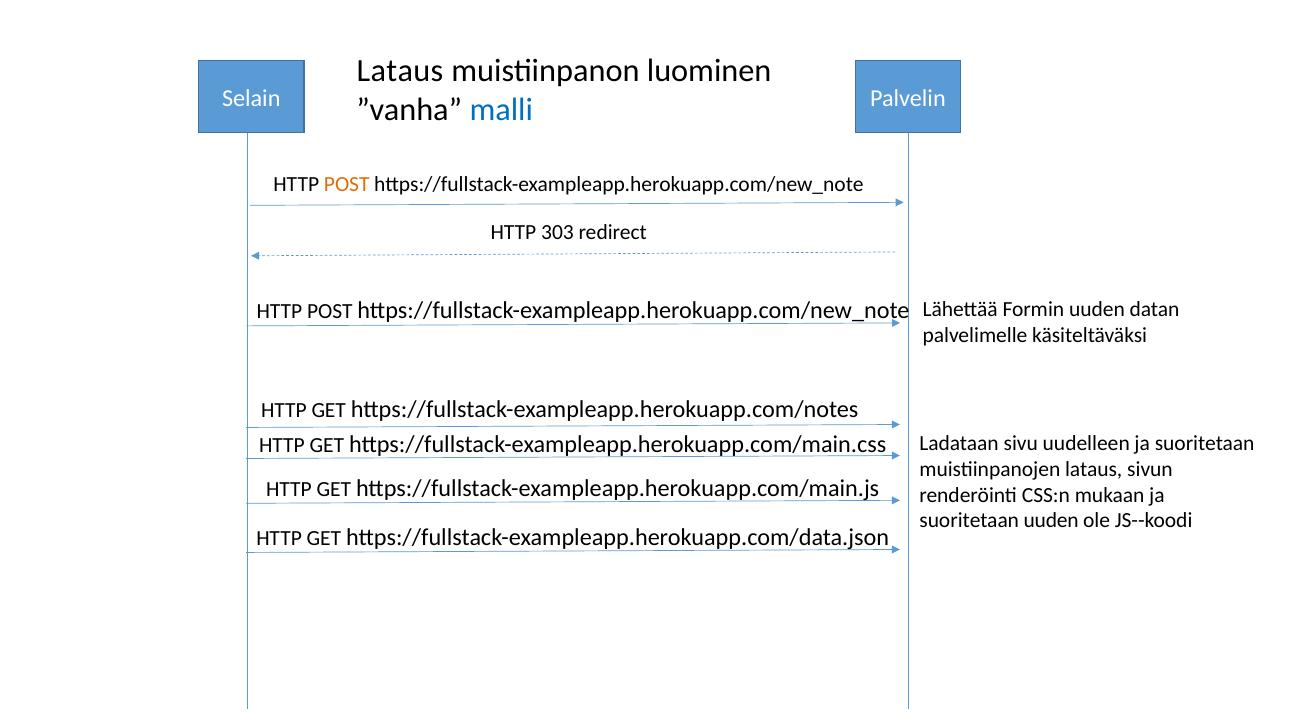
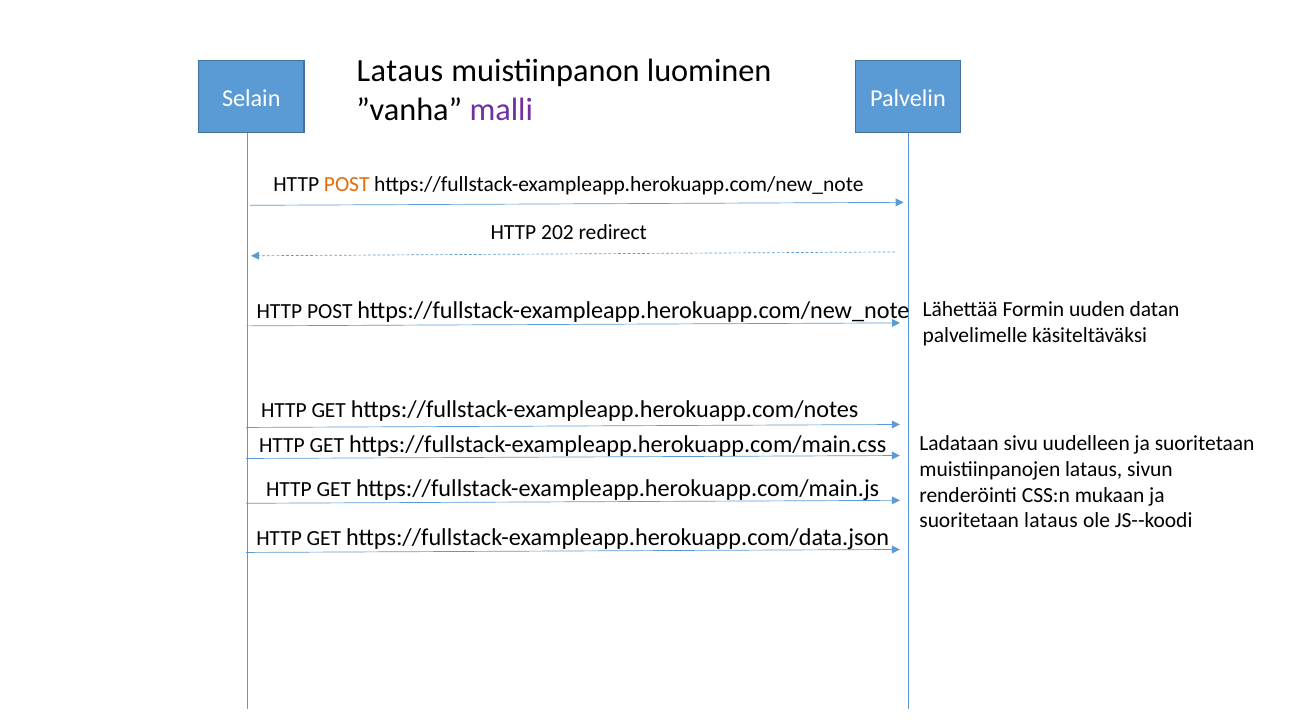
malli colour: blue -> purple (501, 110)
303: 303 -> 202 (557, 233)
suoritetaan uuden: uuden -> lataus (1051, 521)
